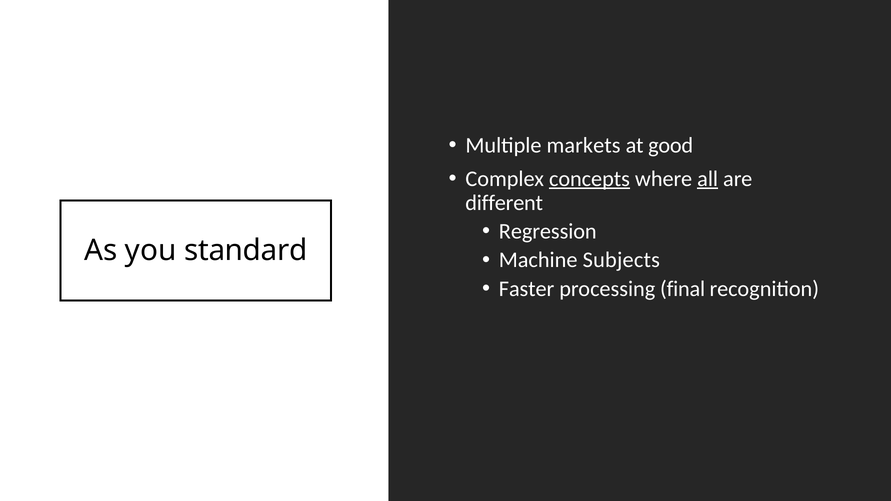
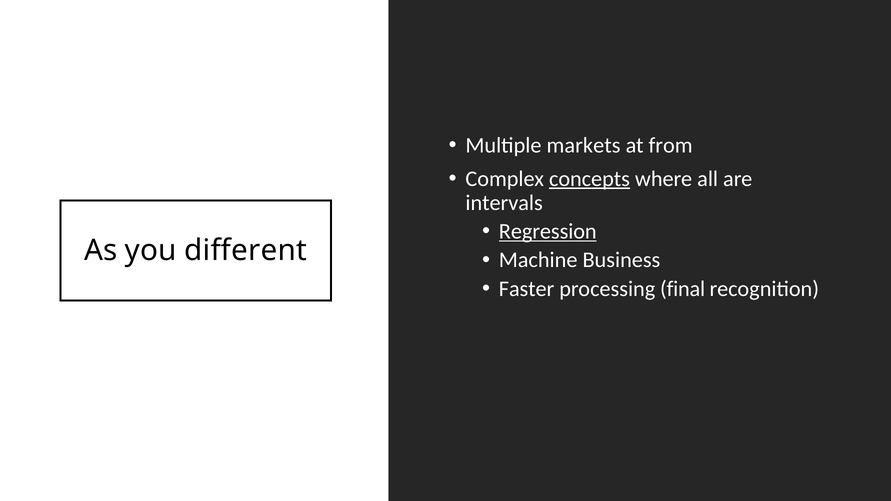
good: good -> from (671, 145)
all underline: present -> none (708, 179)
different: different -> intervals (504, 203)
Regression underline: none -> present (548, 231)
standard: standard -> different (246, 250)
Subjects: Subjects -> Business (621, 260)
